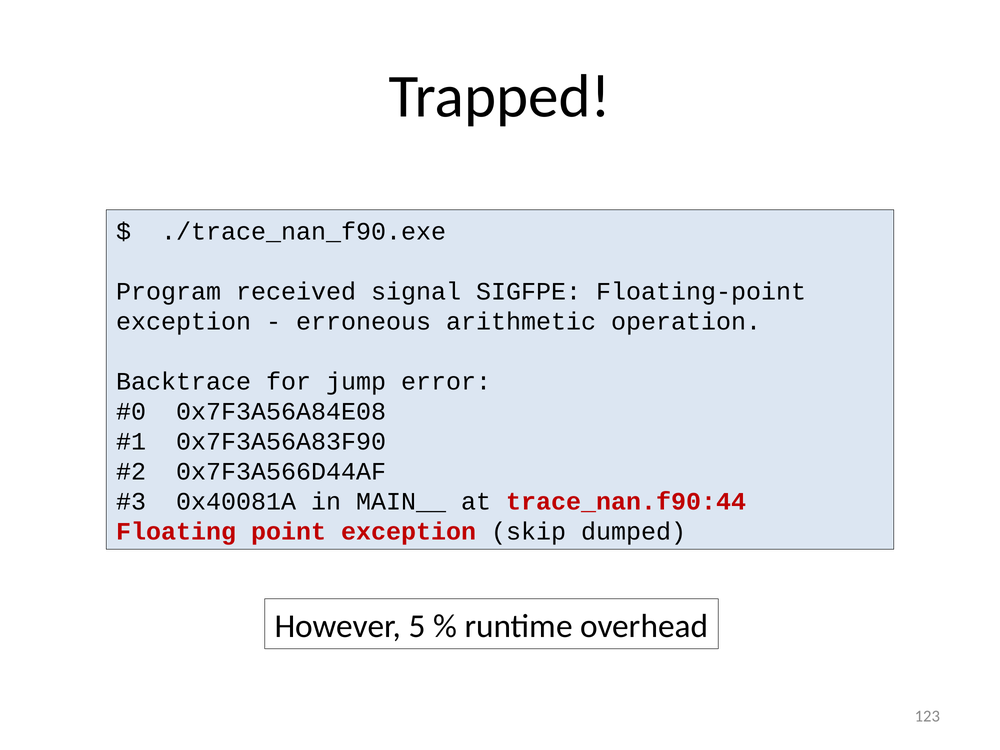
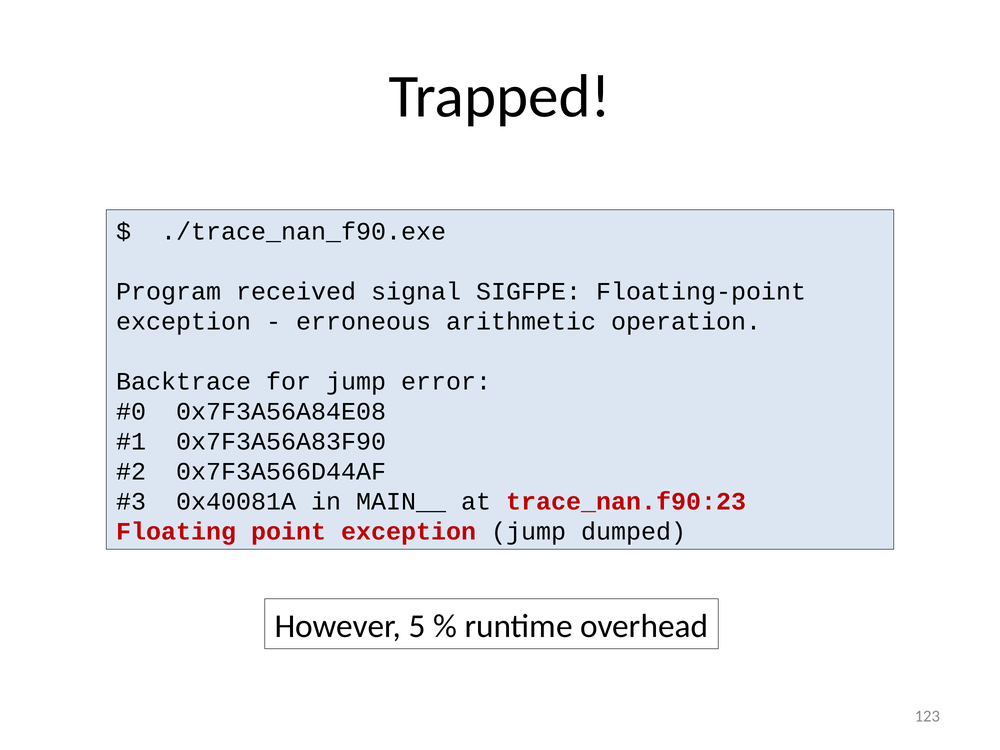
trace_nan.f90:44: trace_nan.f90:44 -> trace_nan.f90:23 (626, 501)
exception skip: skip -> jump (529, 531)
